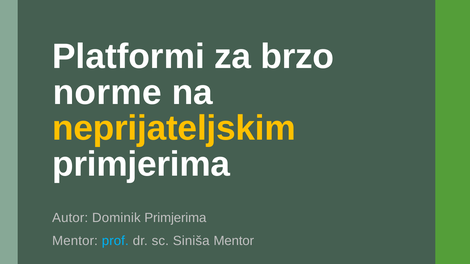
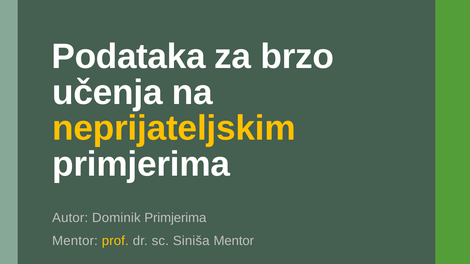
Platformi: Platformi -> Podataka (129, 57)
norme: norme -> učenja (107, 93)
prof colour: light blue -> yellow (115, 241)
